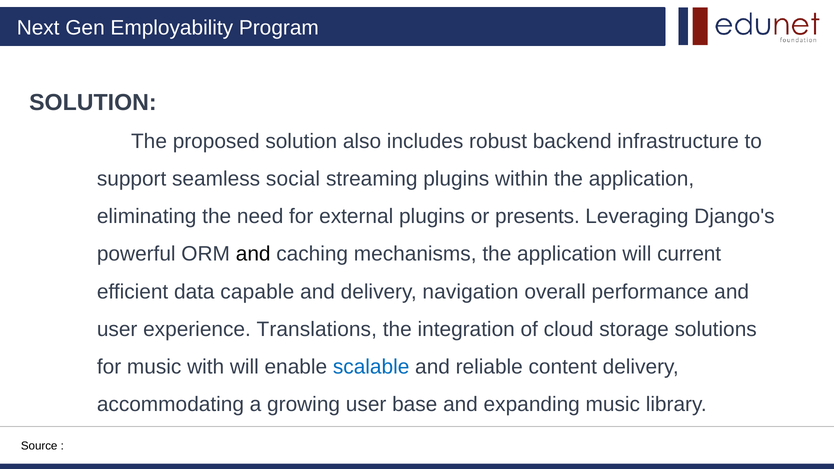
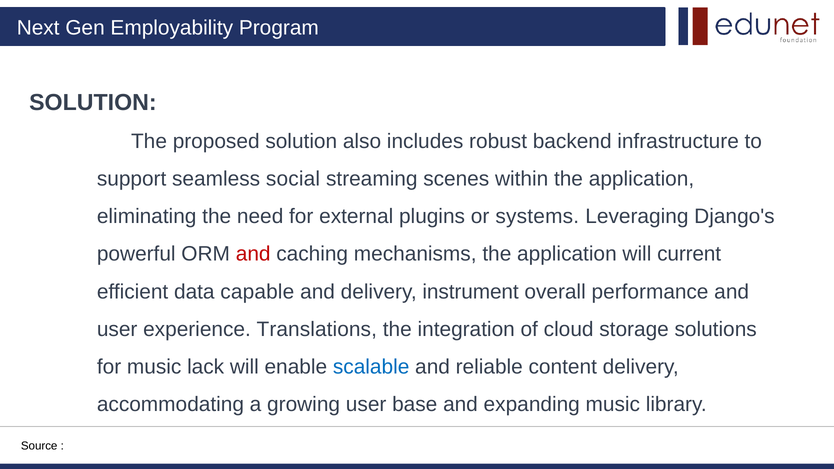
streaming plugins: plugins -> scenes (456, 179)
presents: presents -> systems (537, 217)
and colour: black -> red (253, 254)
navigation: navigation -> instrument (471, 292)
with: with -> lack (206, 367)
